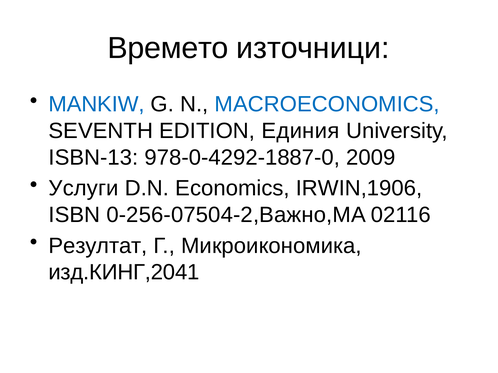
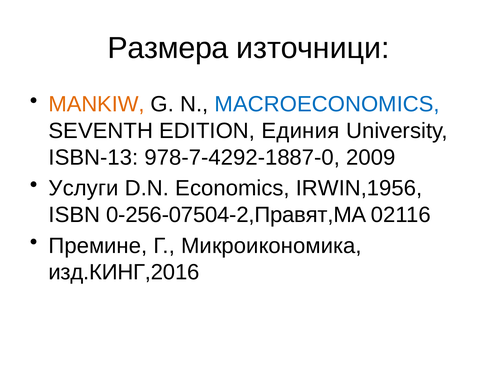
Времето: Времето -> Размера (168, 48)
MANKIW colour: blue -> orange (97, 104)
978-0-4292-1887-0: 978-0-4292-1887-0 -> 978-7-4292-1887-0 (242, 158)
IRWIN,1906: IRWIN,1906 -> IRWIN,1956 (359, 189)
0-256-07504-2,Важно,MA: 0-256-07504-2,Важно,MA -> 0-256-07504-2,Правят,MA (236, 215)
Резултат: Резултат -> Премине (98, 246)
изд.КИНГ,2041: изд.КИНГ,2041 -> изд.КИНГ,2016 (124, 273)
